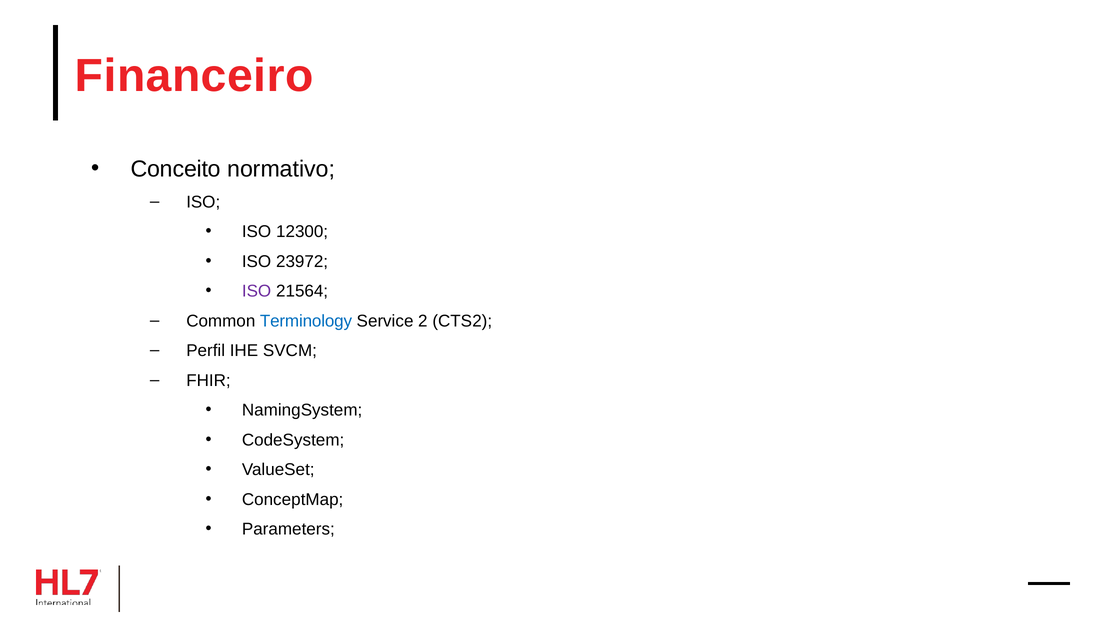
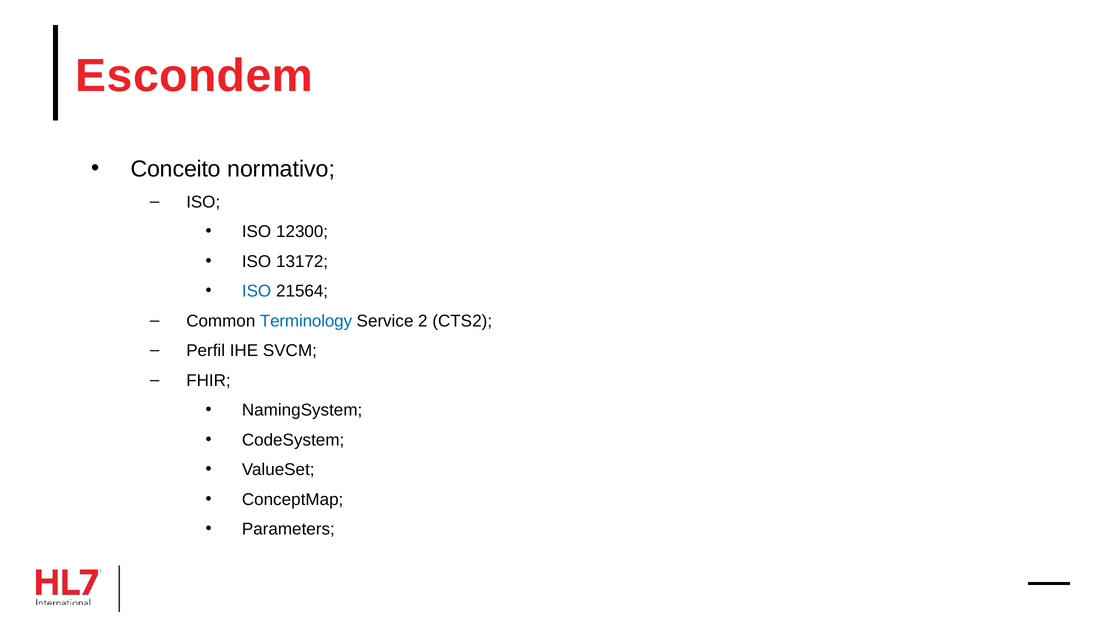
Financeiro: Financeiro -> Escondem (194, 76)
23972: 23972 -> 13172 (302, 261)
ISO colour: purple -> blue (257, 291)
